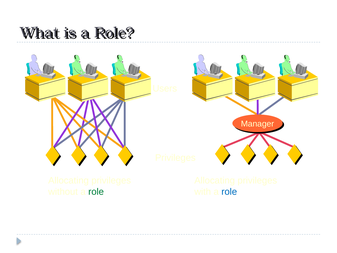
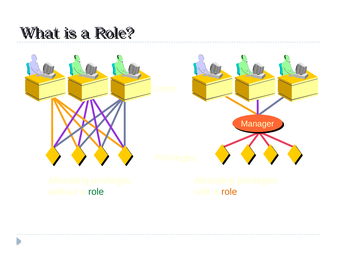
role colour: blue -> orange (229, 192)
